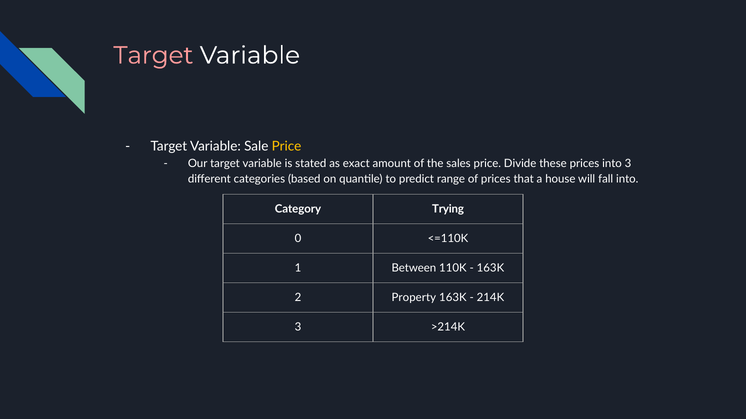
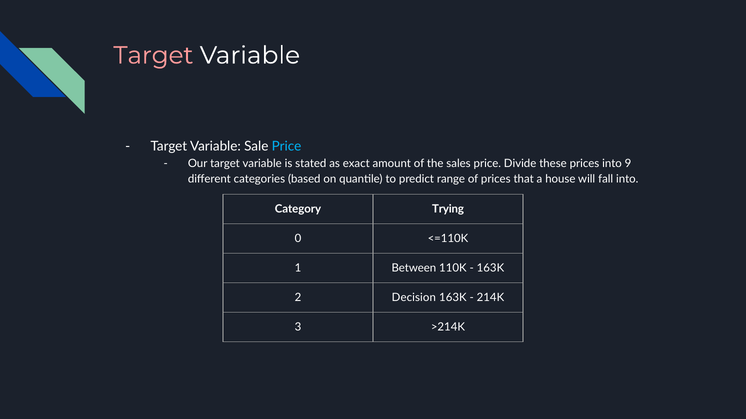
Price colour: yellow -> light blue (286, 147)
into 3: 3 -> 9 (628, 164)
Property: Property -> Decision (414, 298)
